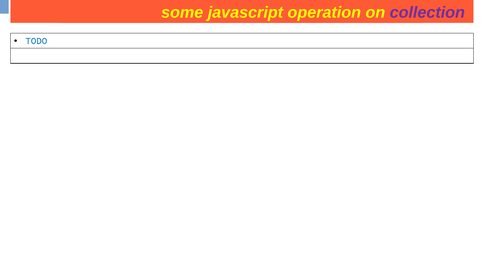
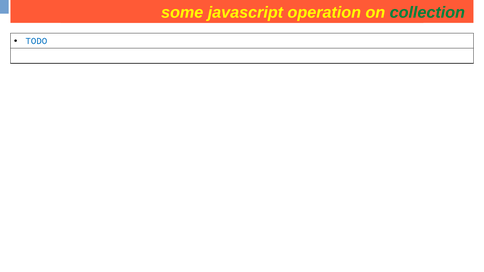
collection colour: purple -> green (427, 13)
